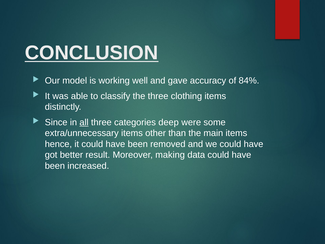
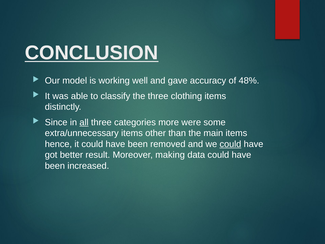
84%: 84% -> 48% (249, 81)
deep: deep -> more (169, 122)
could underline: none -> present (230, 144)
